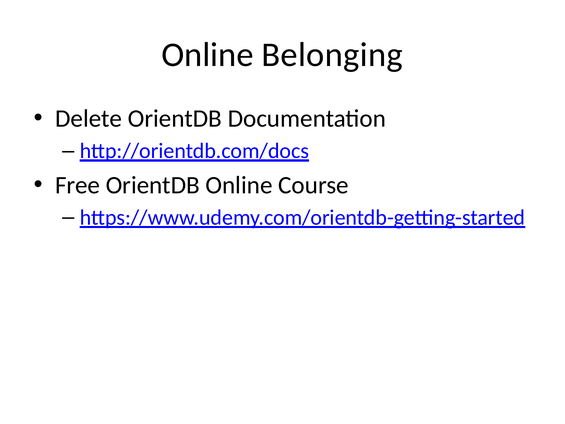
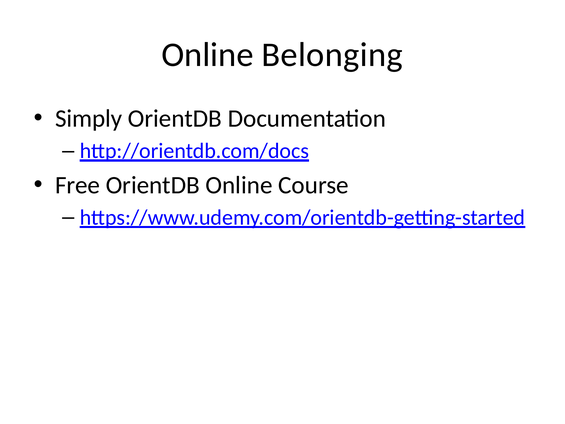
Delete: Delete -> Simply (89, 119)
